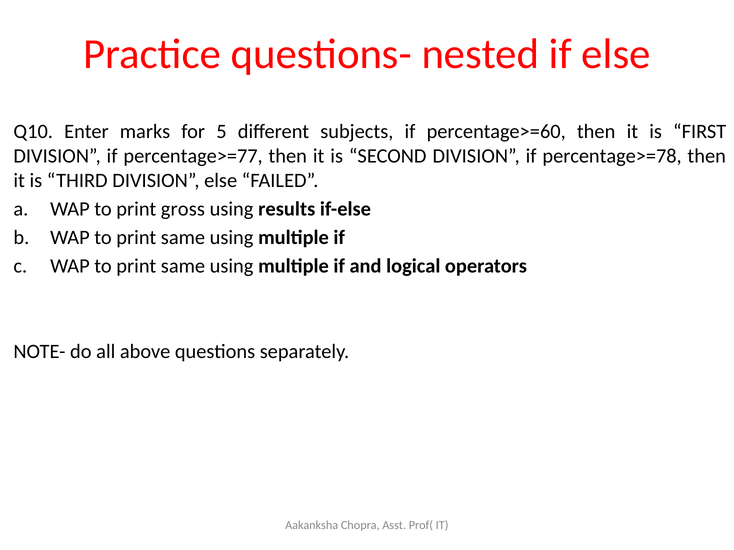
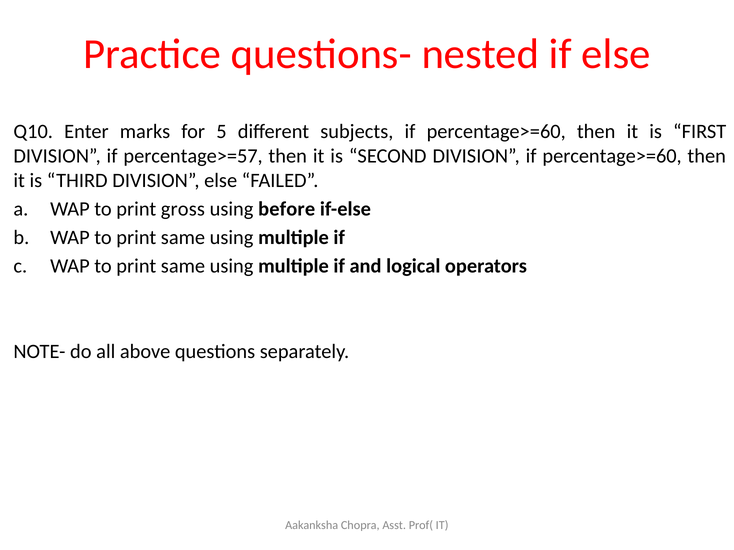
percentage>=77: percentage>=77 -> percentage>=57 (193, 156)
DIVISION if percentage>=78: percentage>=78 -> percentage>=60 (612, 156)
results: results -> before (287, 209)
